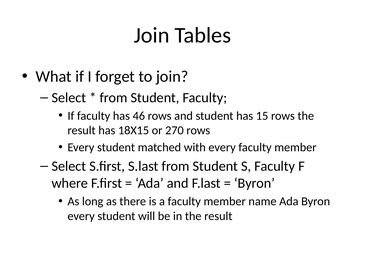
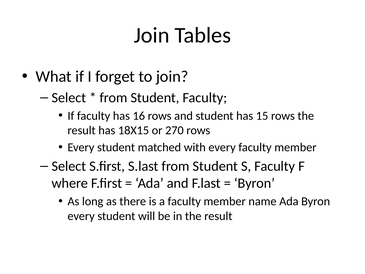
46: 46 -> 16 (139, 116)
